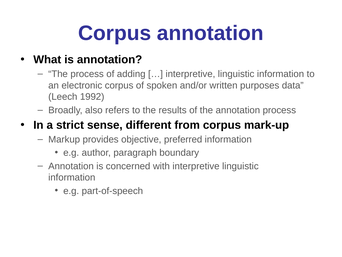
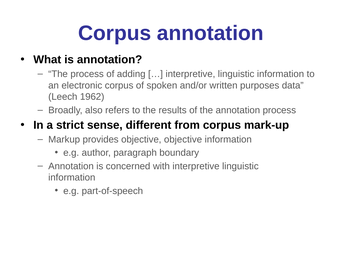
1992: 1992 -> 1962 (92, 97)
objective preferred: preferred -> objective (183, 139)
